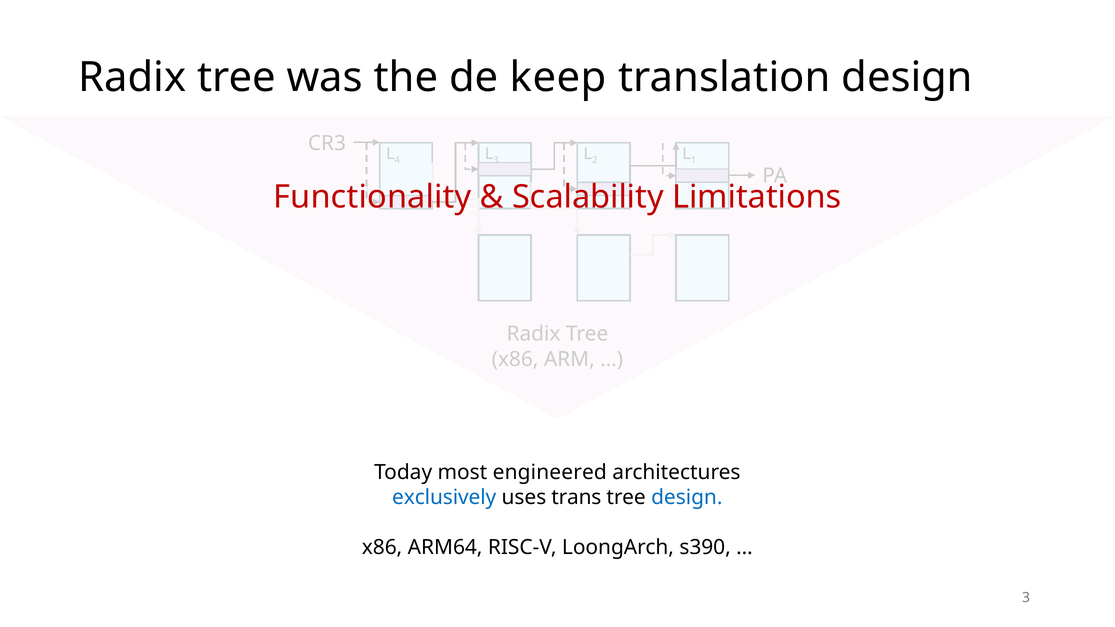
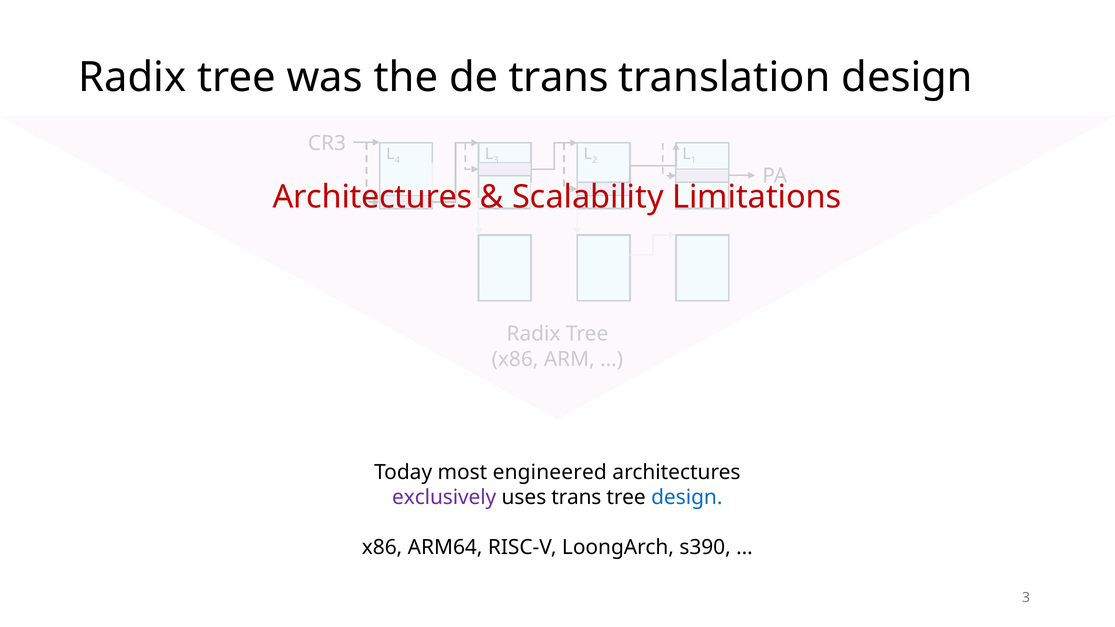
de keep: keep -> trans (559, 78)
Functionality: Functionality -> Architectures (373, 197)
exclusively colour: blue -> purple (444, 498)
